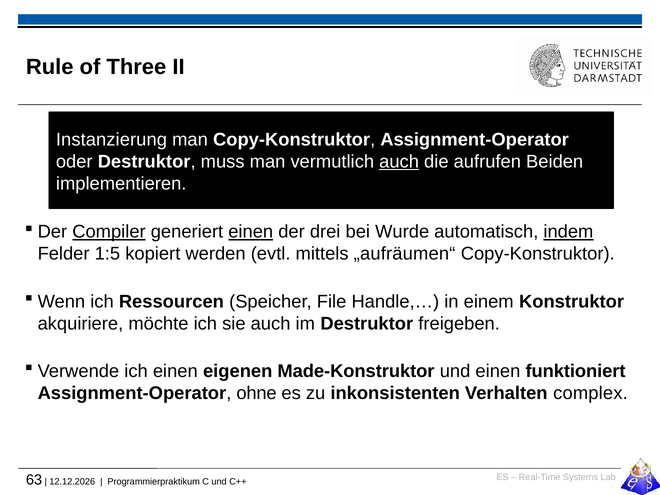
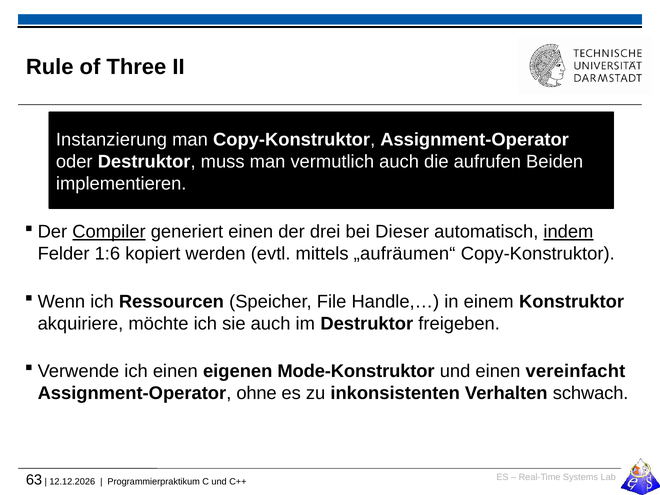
auch underline: present -> none (399, 162)
einen underline: present -> none (251, 232)
Wurde: Wurde -> Dieser (402, 232)
1:5: 1:5 -> 1:6 (107, 254)
Made-Konstruktor: Made-Konstruktor -> Mode-Konstruktor (356, 371)
funktioniert: funktioniert -> vereinfacht (575, 371)
complex: complex -> schwach (591, 393)
